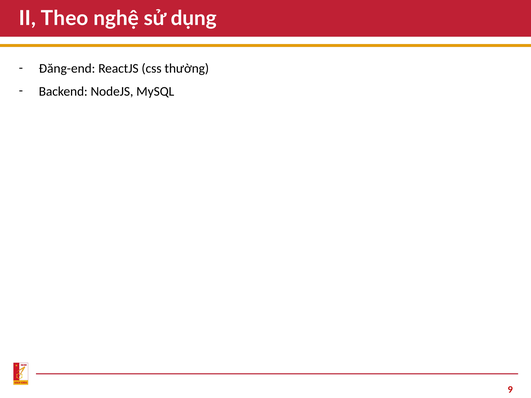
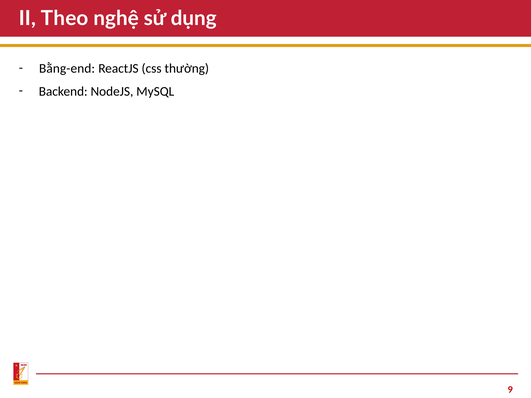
Đăng-end: Đăng-end -> Bằng-end (67, 69)
